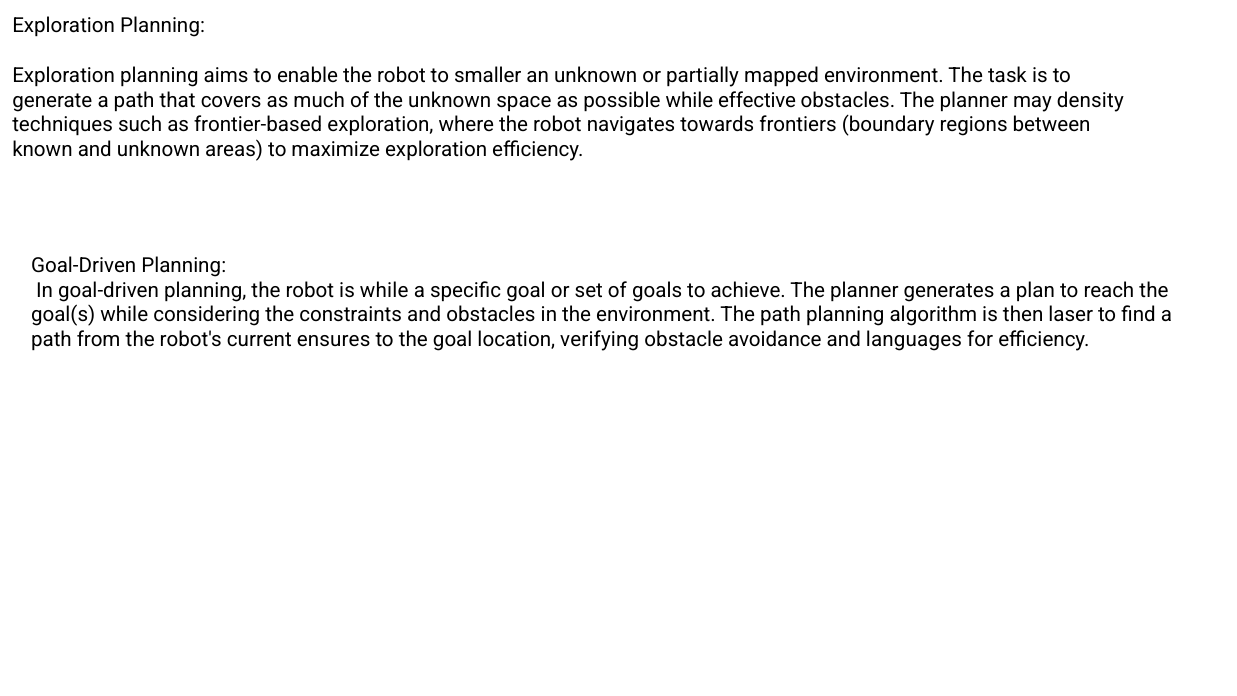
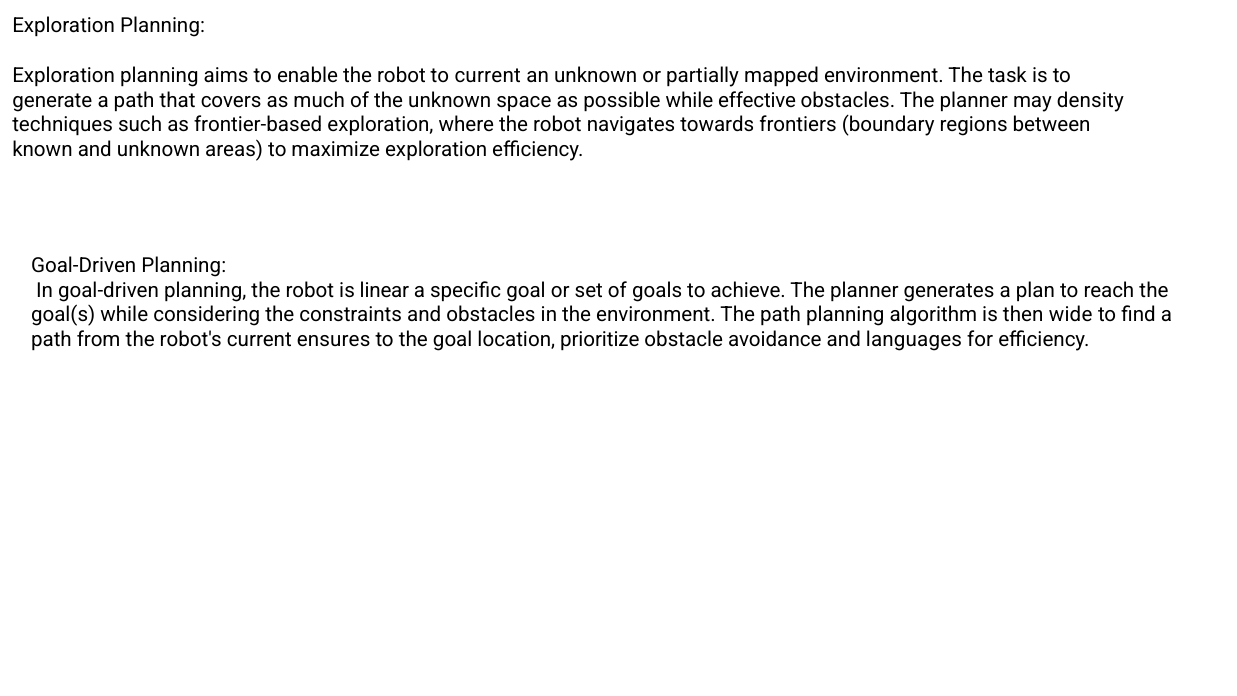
to smaller: smaller -> current (488, 76)
is while: while -> linear (384, 290)
laser: laser -> wide (1071, 315)
verifying: verifying -> prioritize (600, 340)
